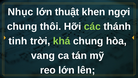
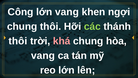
Nhục: Nhục -> Công (21, 12)
lớn thuật: thuật -> vang (67, 12)
tinh: tinh -> thôi (18, 41)
khá colour: light green -> pink (62, 41)
